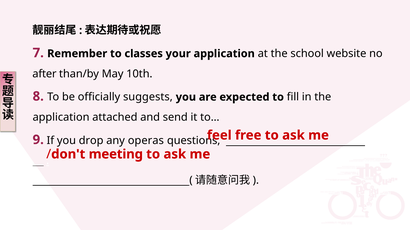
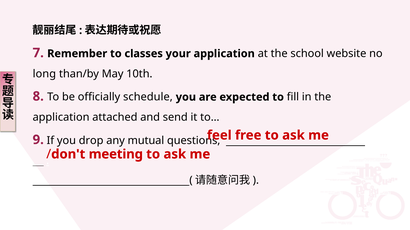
after: after -> long (44, 74)
suggests: suggests -> schedule (148, 97)
operas: operas -> mutual (146, 140)
